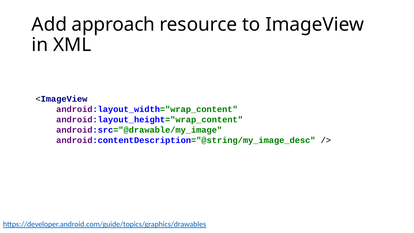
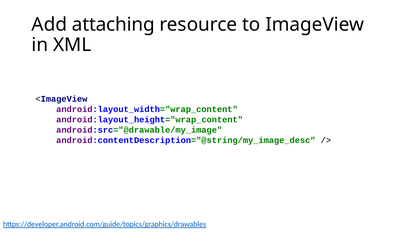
approach: approach -> attaching (113, 25)
